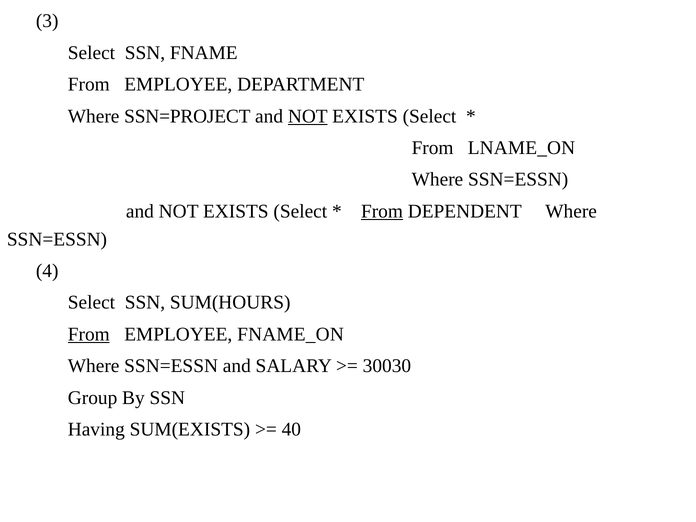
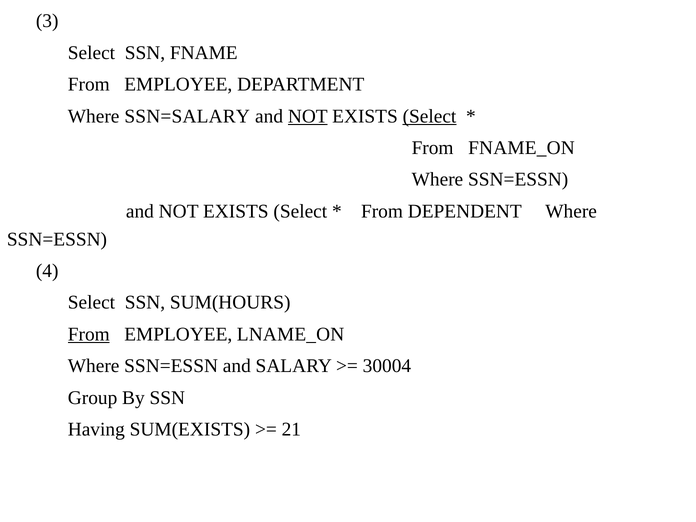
SSN=PROJECT: SSN=PROJECT -> SSN=SALARY (187, 116)
Select underline: none -> present (429, 116)
LNAME_ON: LNAME_ON -> FNAME_ON (521, 148)
From underline: present -> none (382, 211)
FNAME_ON: FNAME_ON -> LNAME_ON (291, 334)
30030: 30030 -> 30004 (387, 366)
40: 40 -> 21 (291, 429)
